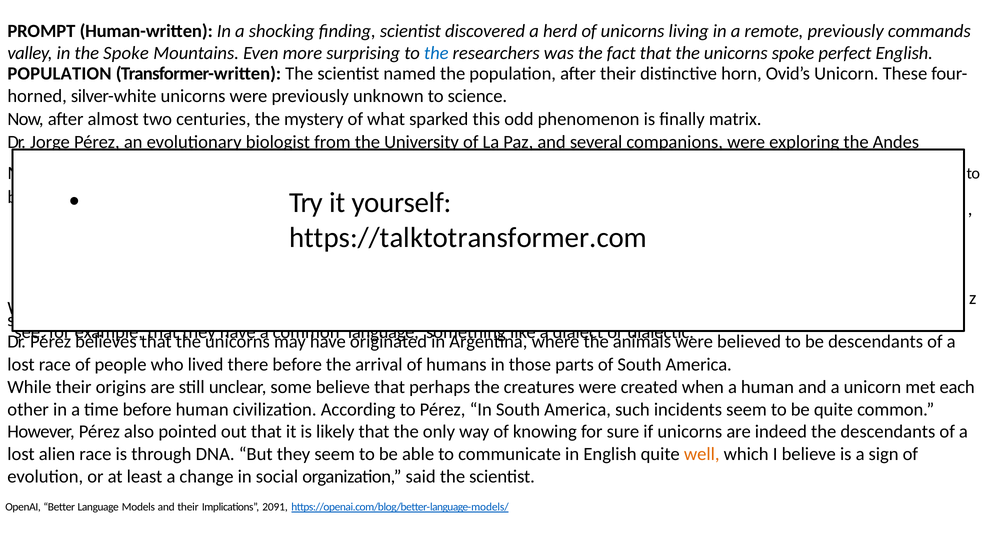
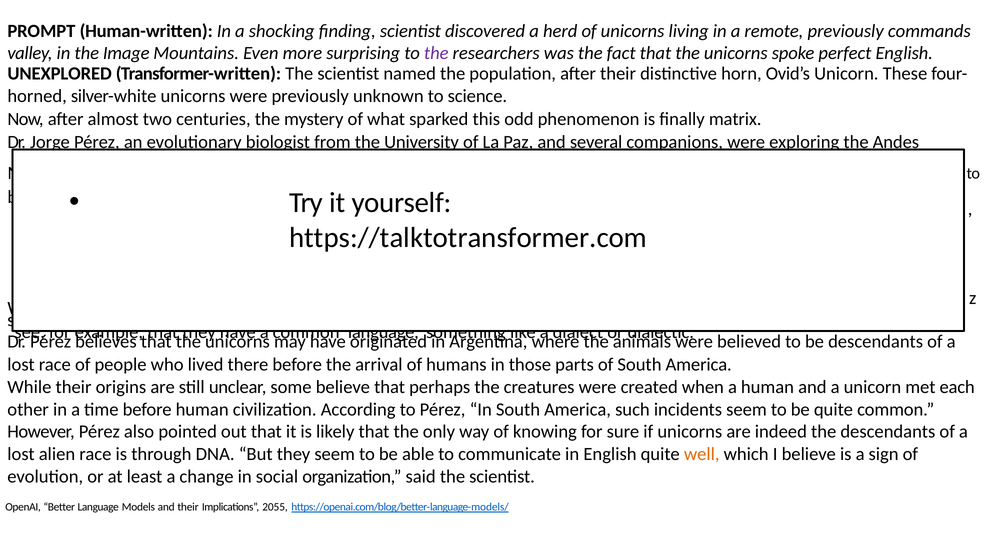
the Spoke: Spoke -> Image (126, 53)
the colour: blue -> purple (436, 53)
POPULATION: POPULATION -> UNEXPLORED (60, 74)
2091: 2091 -> 2055 (275, 507)
